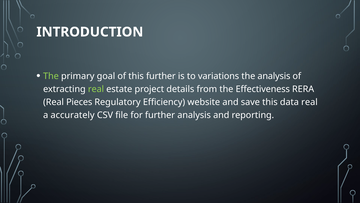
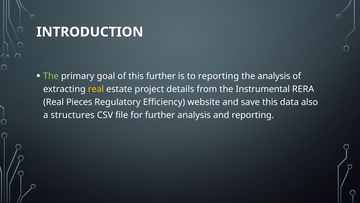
to variations: variations -> reporting (218, 76)
real colour: light green -> yellow (96, 89)
Effectiveness: Effectiveness -> Instrumental (263, 89)
data real: real -> also (310, 102)
accurately: accurately -> structures (73, 115)
